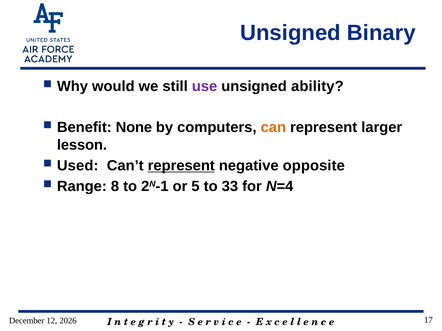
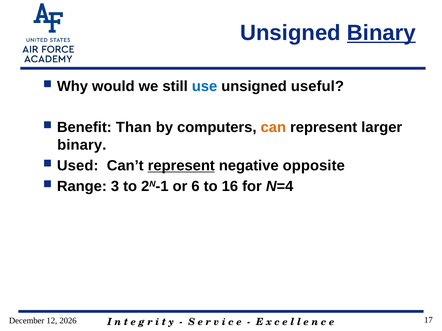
Binary underline: none -> present (381, 33)
use colour: purple -> blue (205, 86)
ability: ability -> useful (317, 86)
None: None -> Than (134, 128)
lesson: lesson -> binary (82, 145)
8: 8 -> 3 (115, 187)
5: 5 -> 6 (196, 187)
33: 33 -> 16 (230, 187)
